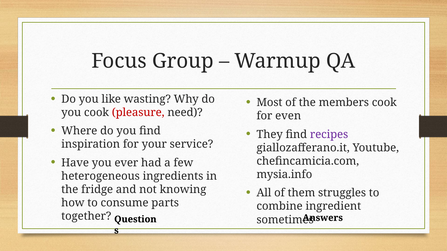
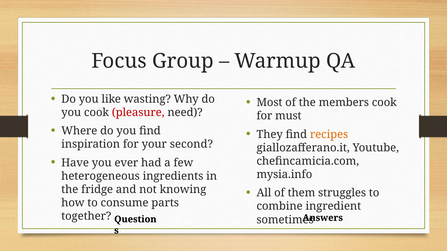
even: even -> must (288, 116)
recipes colour: purple -> orange (329, 135)
service: service -> second (191, 145)
